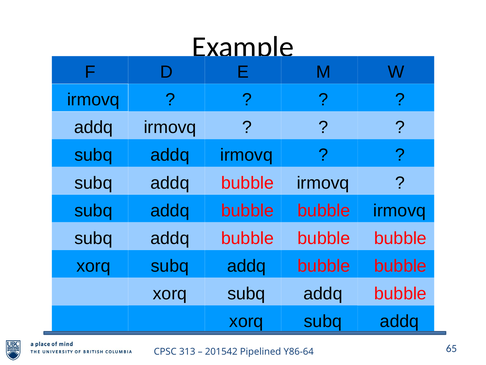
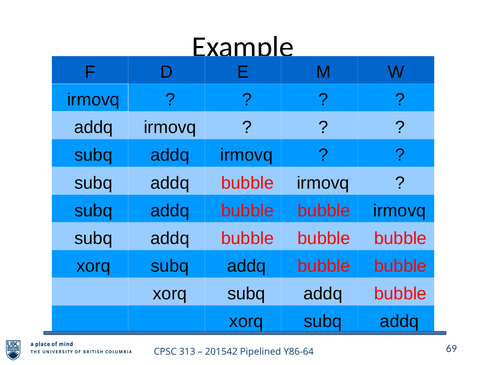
65: 65 -> 69 (451, 348)
